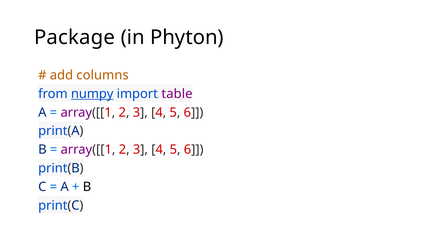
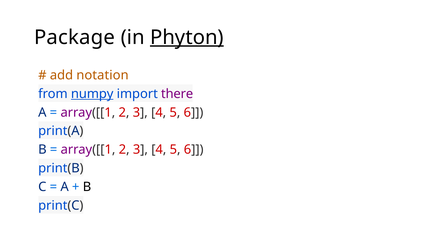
Phyton underline: none -> present (187, 37)
columns: columns -> notation (103, 75)
table: table -> there (177, 94)
